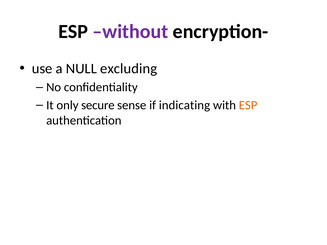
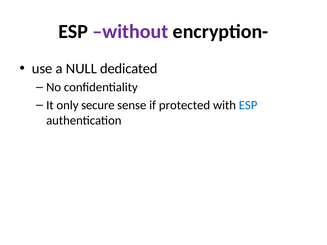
excluding: excluding -> dedicated (129, 69)
indicating: indicating -> protected (185, 105)
ESP colour: orange -> blue (248, 105)
